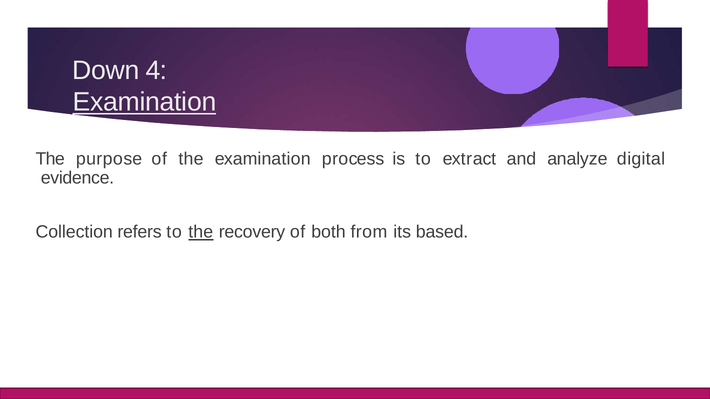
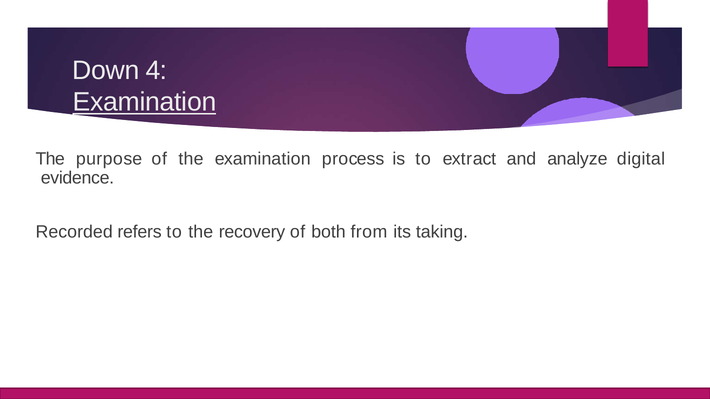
Collection: Collection -> Recorded (74, 232)
the underline: present -> none (201, 232)
based: based -> taking (442, 232)
